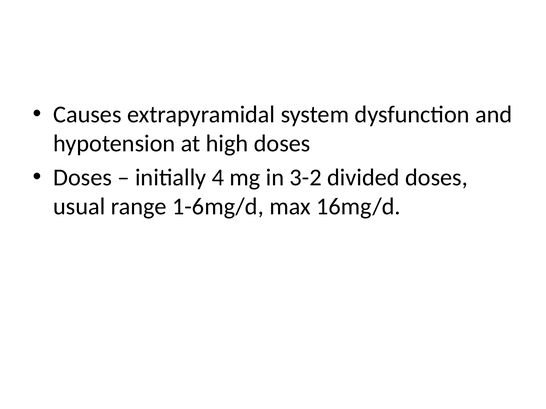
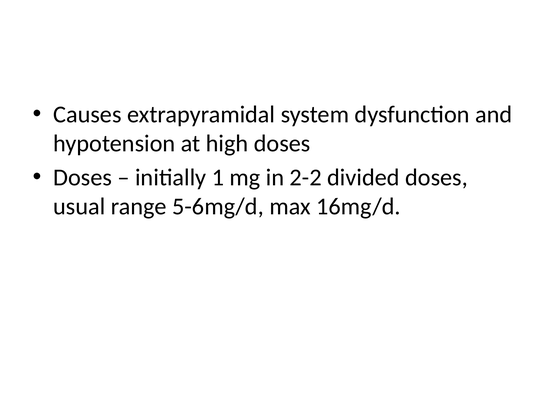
4: 4 -> 1 (218, 178)
3-2: 3-2 -> 2-2 (306, 178)
1-6mg/d: 1-6mg/d -> 5-6mg/d (218, 207)
